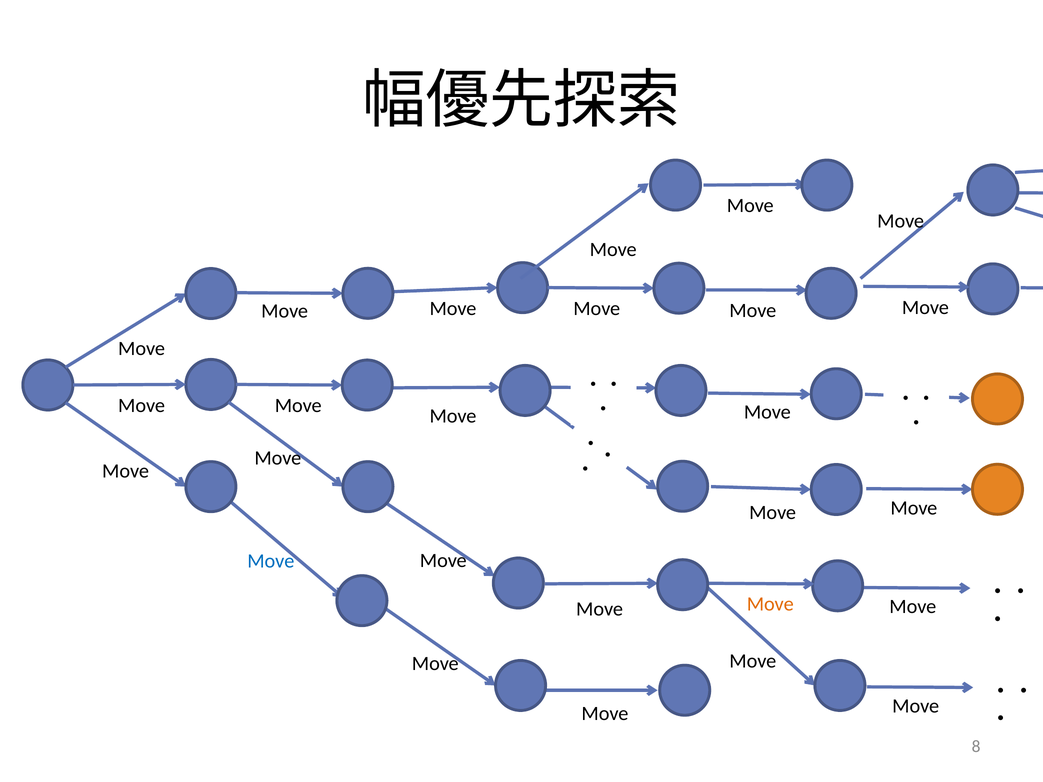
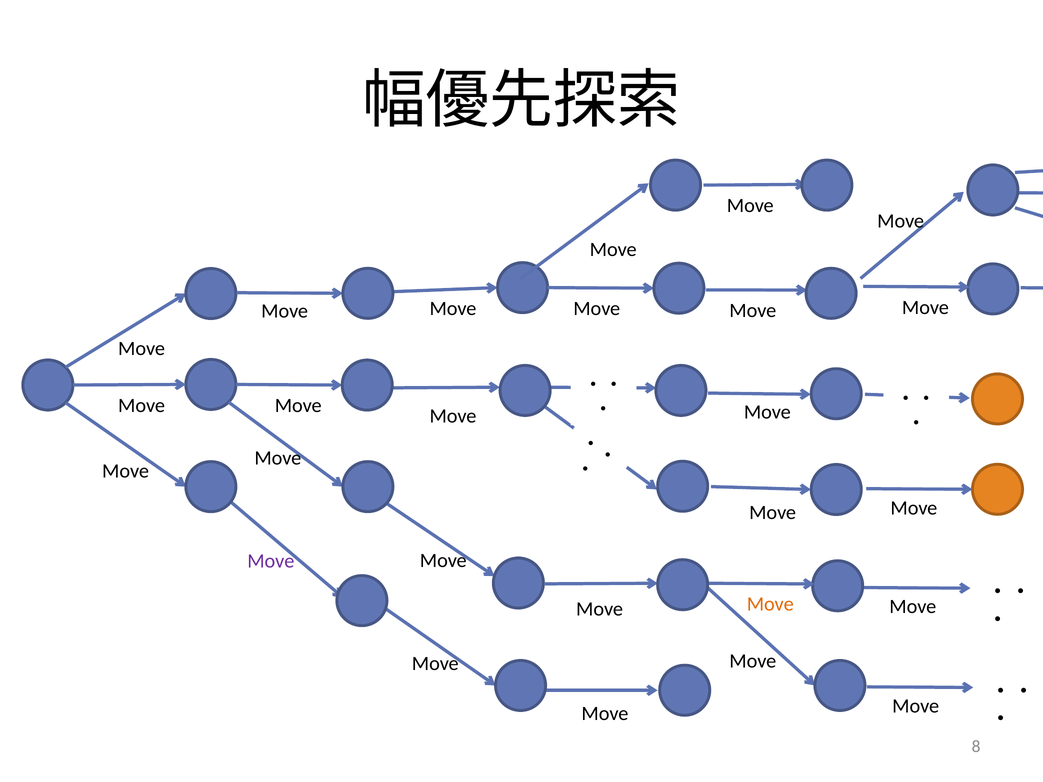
Move colour: blue -> purple (271, 561)
